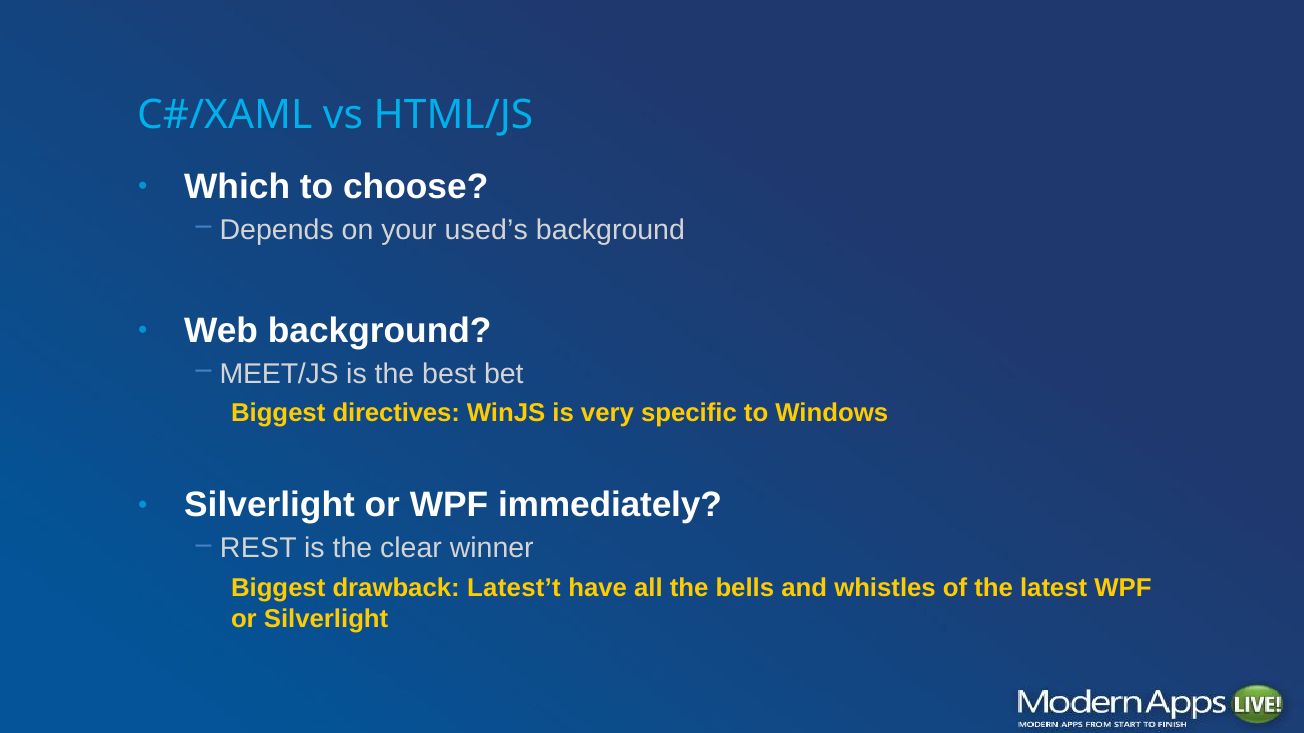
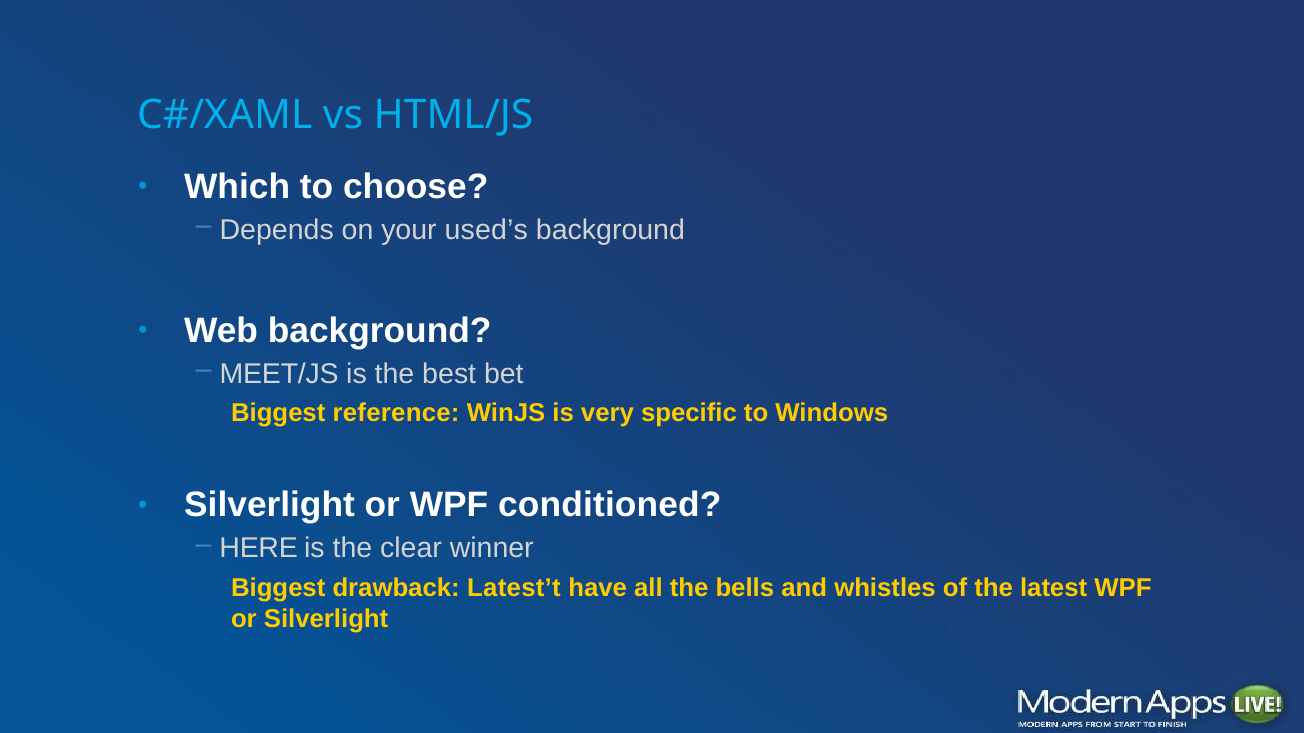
directives: directives -> reference (396, 414)
immediately: immediately -> conditioned (610, 506)
REST: REST -> HERE (259, 549)
